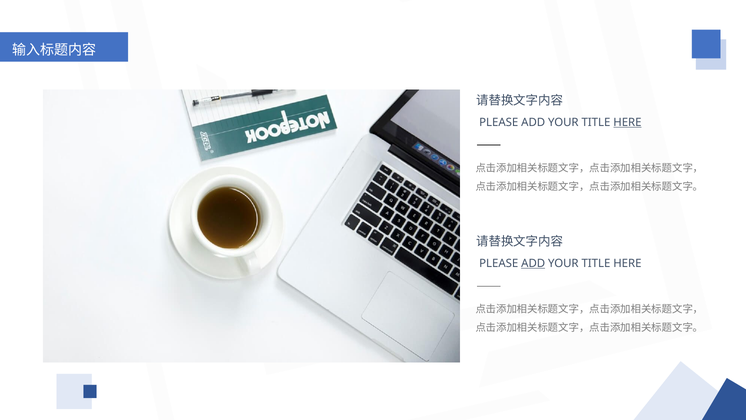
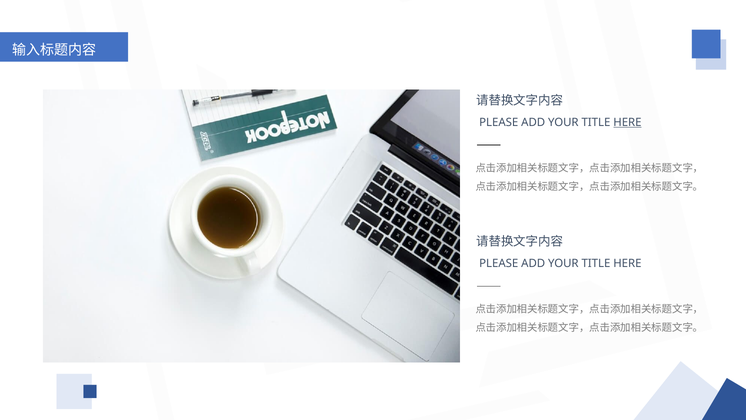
ADD underline: present -> none (533, 263)
